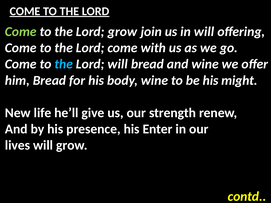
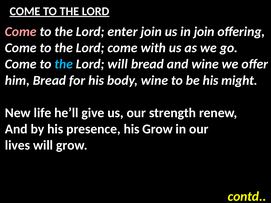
Come colour: light green -> pink (21, 32)
Lord grow: grow -> enter (123, 32)
in will: will -> join (204, 32)
his Enter: Enter -> Grow (158, 129)
